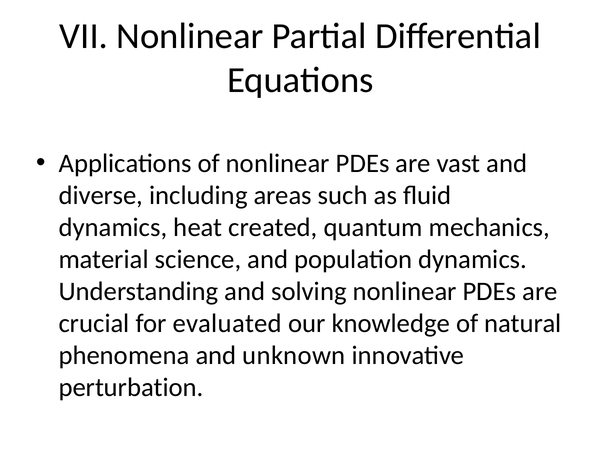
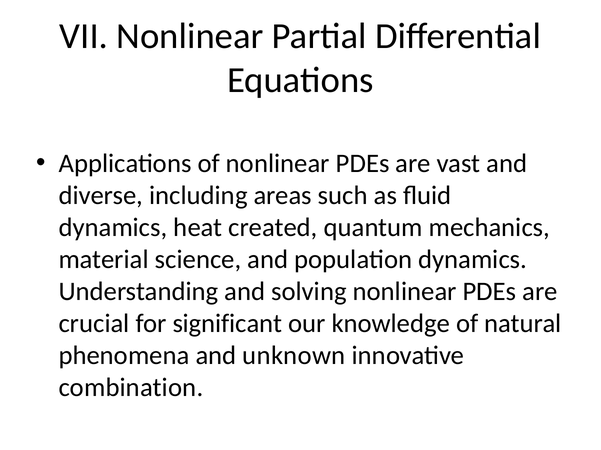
evaluated: evaluated -> significant (227, 324)
perturbation: perturbation -> combination (131, 388)
